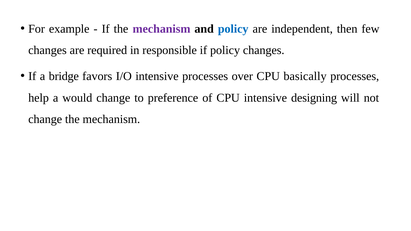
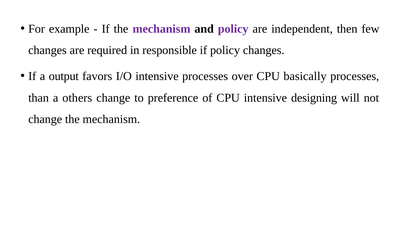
policy colour: blue -> purple (233, 29)
bridge: bridge -> output (64, 76)
help: help -> than (39, 98)
would: would -> others (77, 98)
